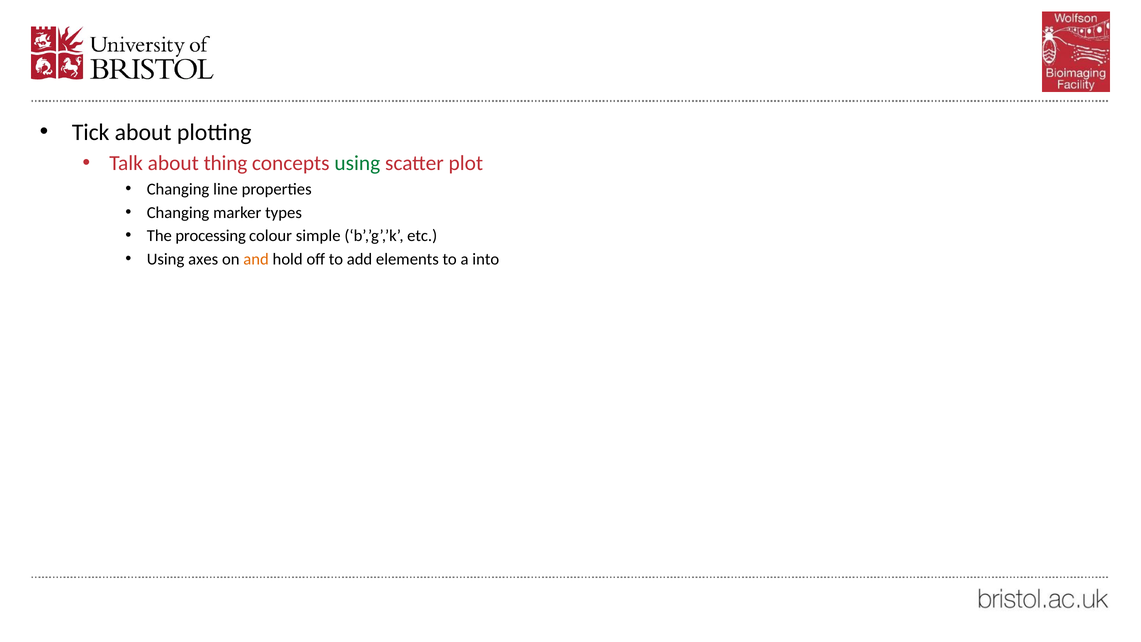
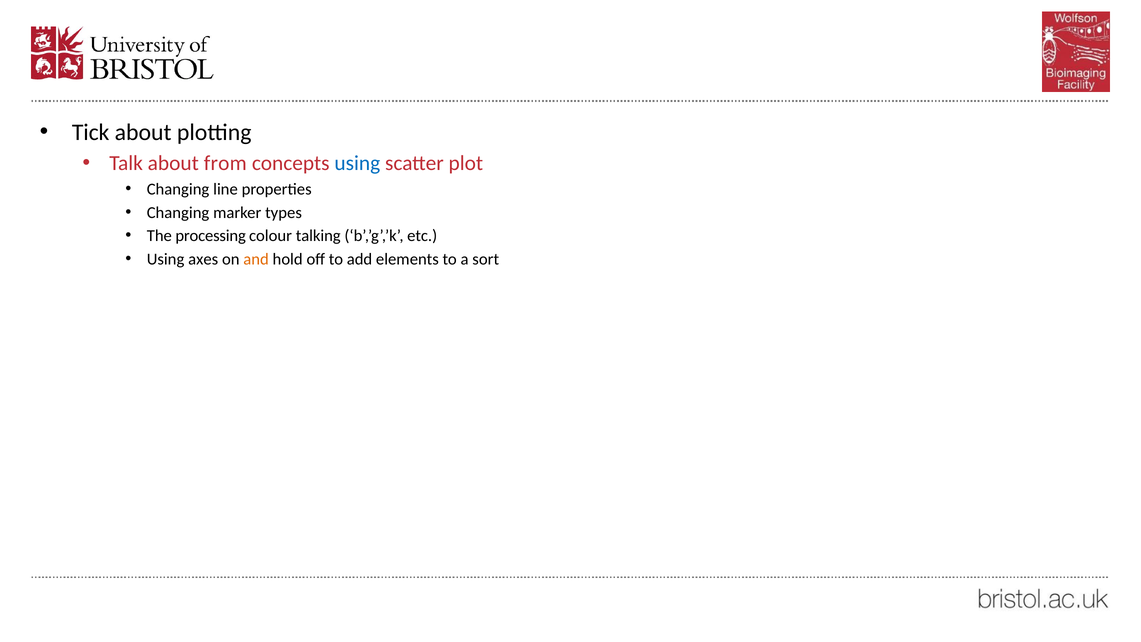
thing: thing -> from (225, 163)
using colour: green -> blue (357, 163)
simple: simple -> talking (318, 236)
into: into -> sort (486, 259)
